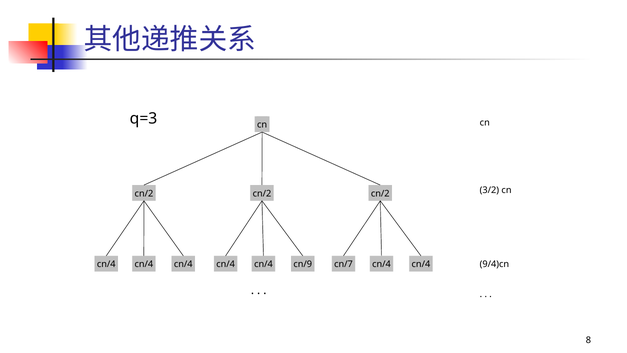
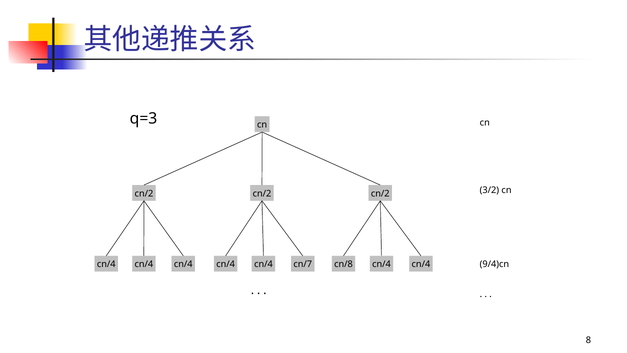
cn/9: cn/9 -> cn/7 (303, 264)
cn/7: cn/7 -> cn/8 (343, 264)
